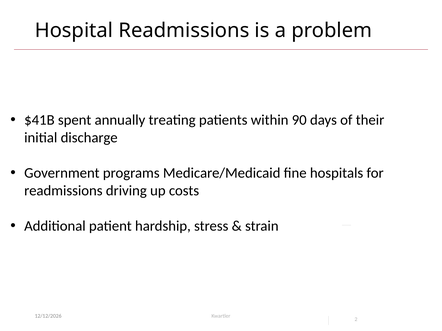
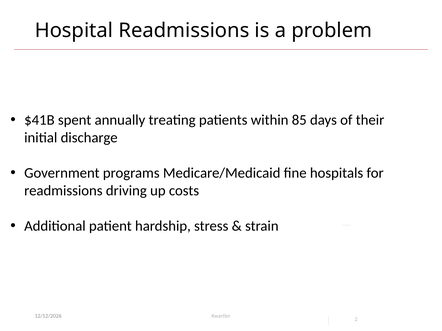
90: 90 -> 85 (299, 120)
